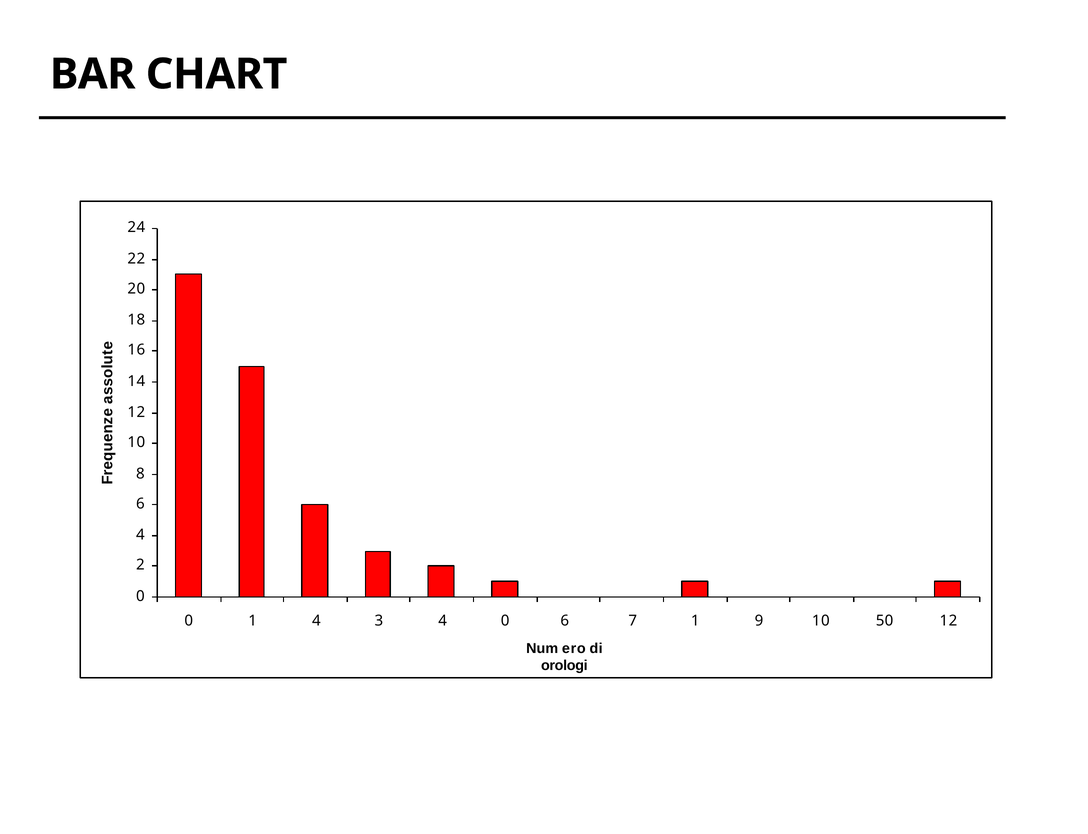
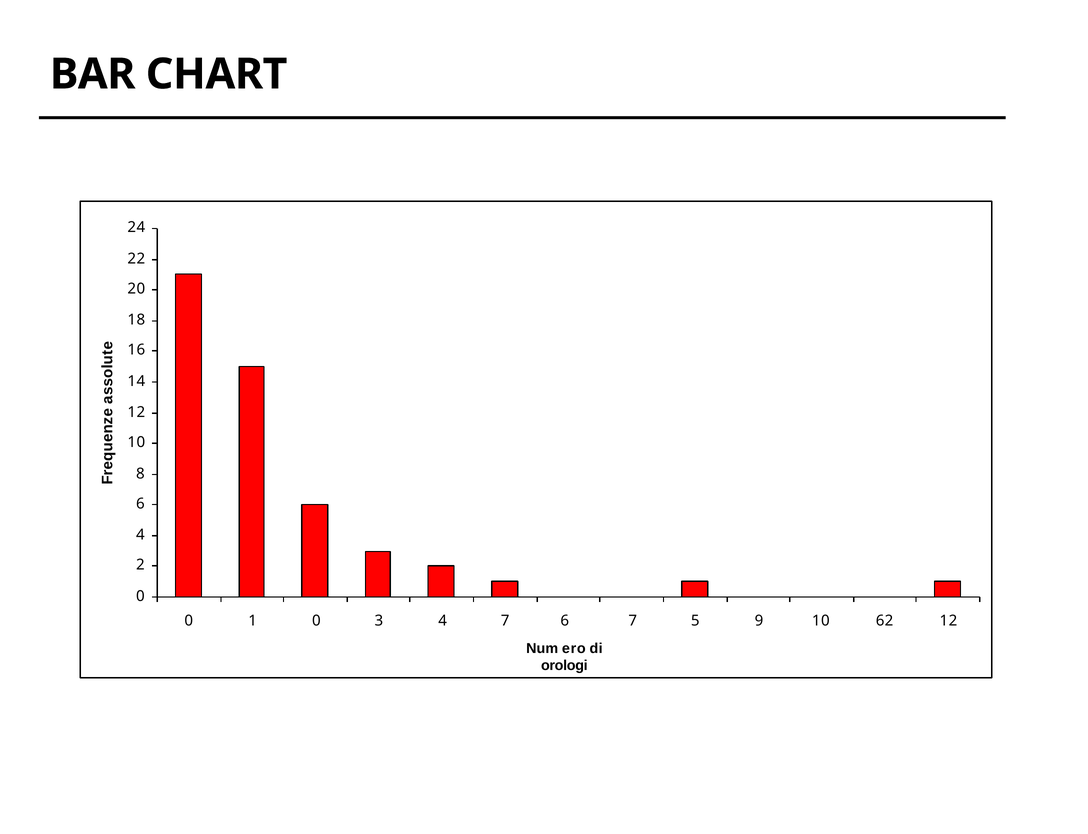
1 4: 4 -> 0 (316, 621)
4 0: 0 -> 7 (505, 621)
7 1: 1 -> 5 (695, 621)
50: 50 -> 62 (885, 621)
